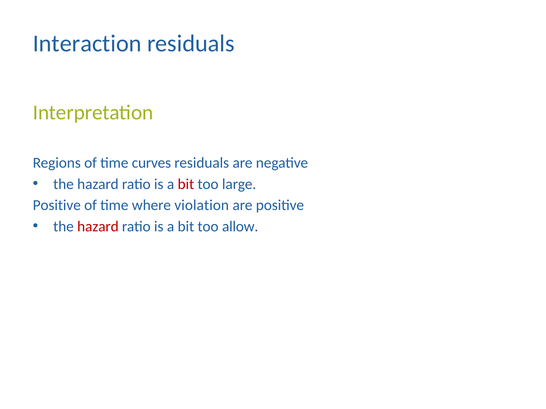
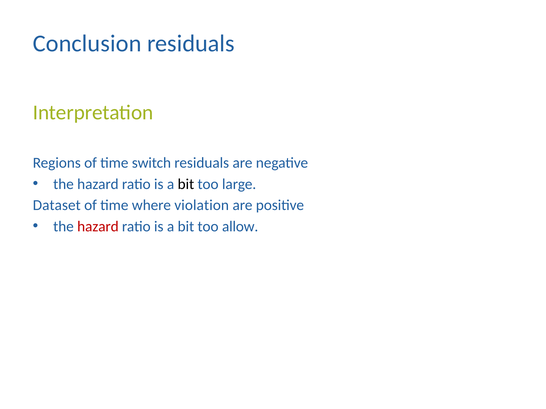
Interaction: Interaction -> Conclusion (87, 44)
curves: curves -> switch (151, 163)
bit colour: red -> black (186, 184)
Positive: Positive -> Dataset (57, 206)
